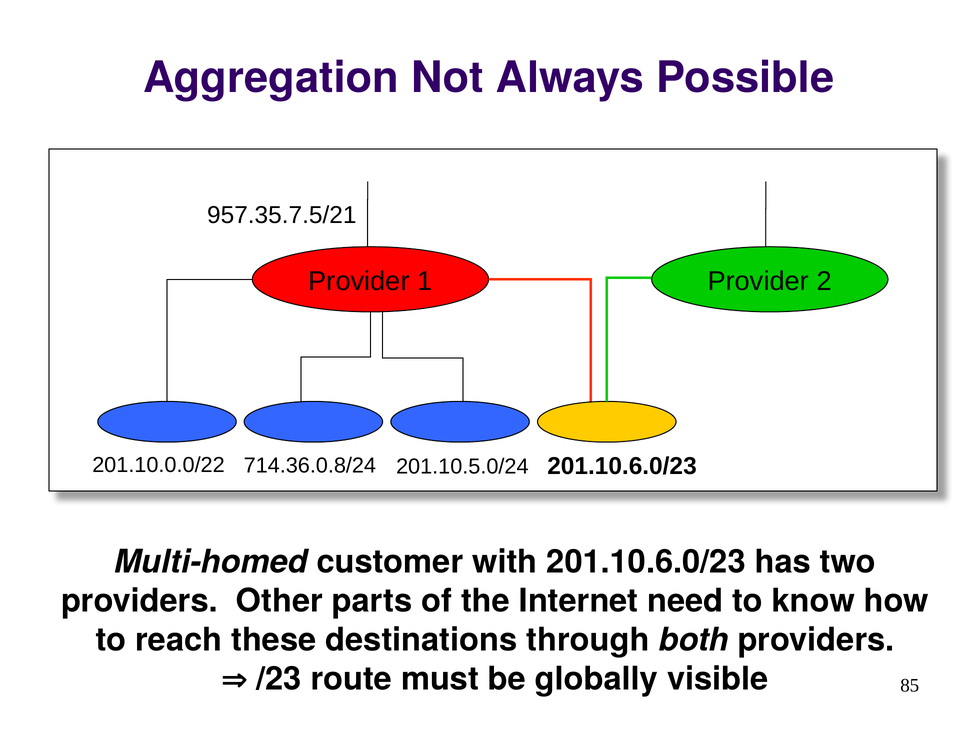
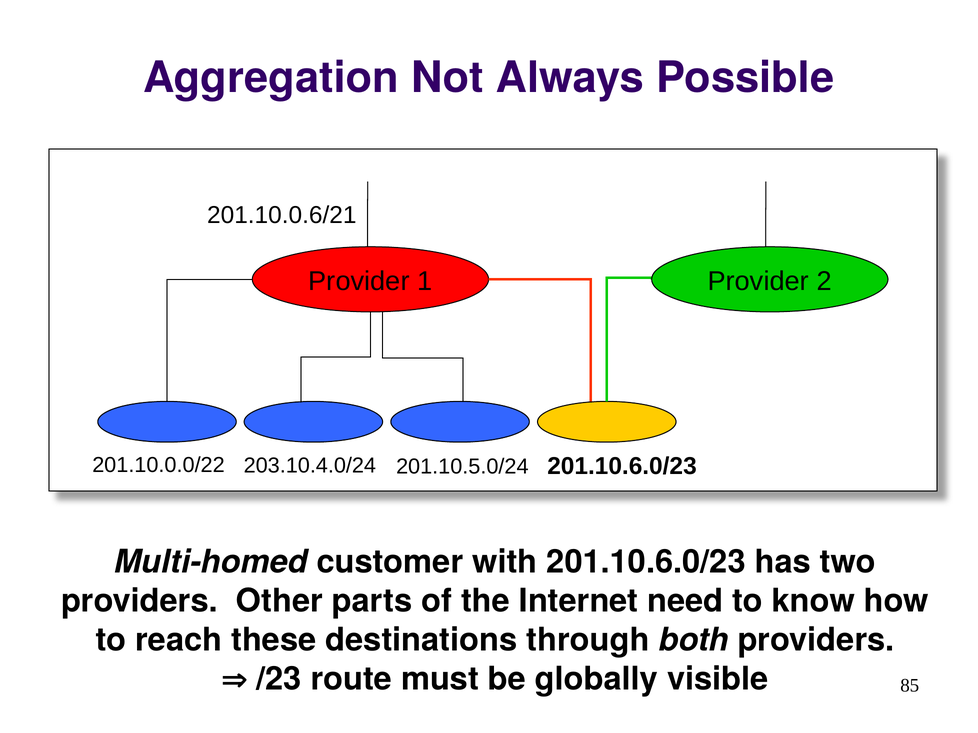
957.35.7.5/21: 957.35.7.5/21 -> 201.10.0.6/21 (282, 215)
714.36.0.8/24: 714.36.0.8/24 -> 203.10.4.0/24 (310, 466)
